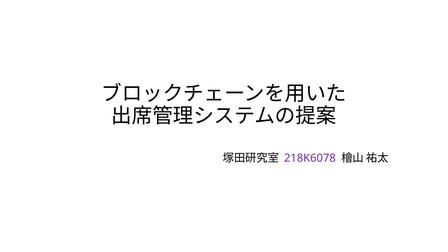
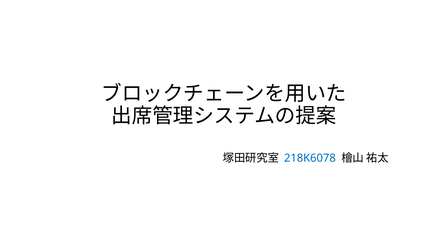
218K6078 colour: purple -> blue (310, 158)
